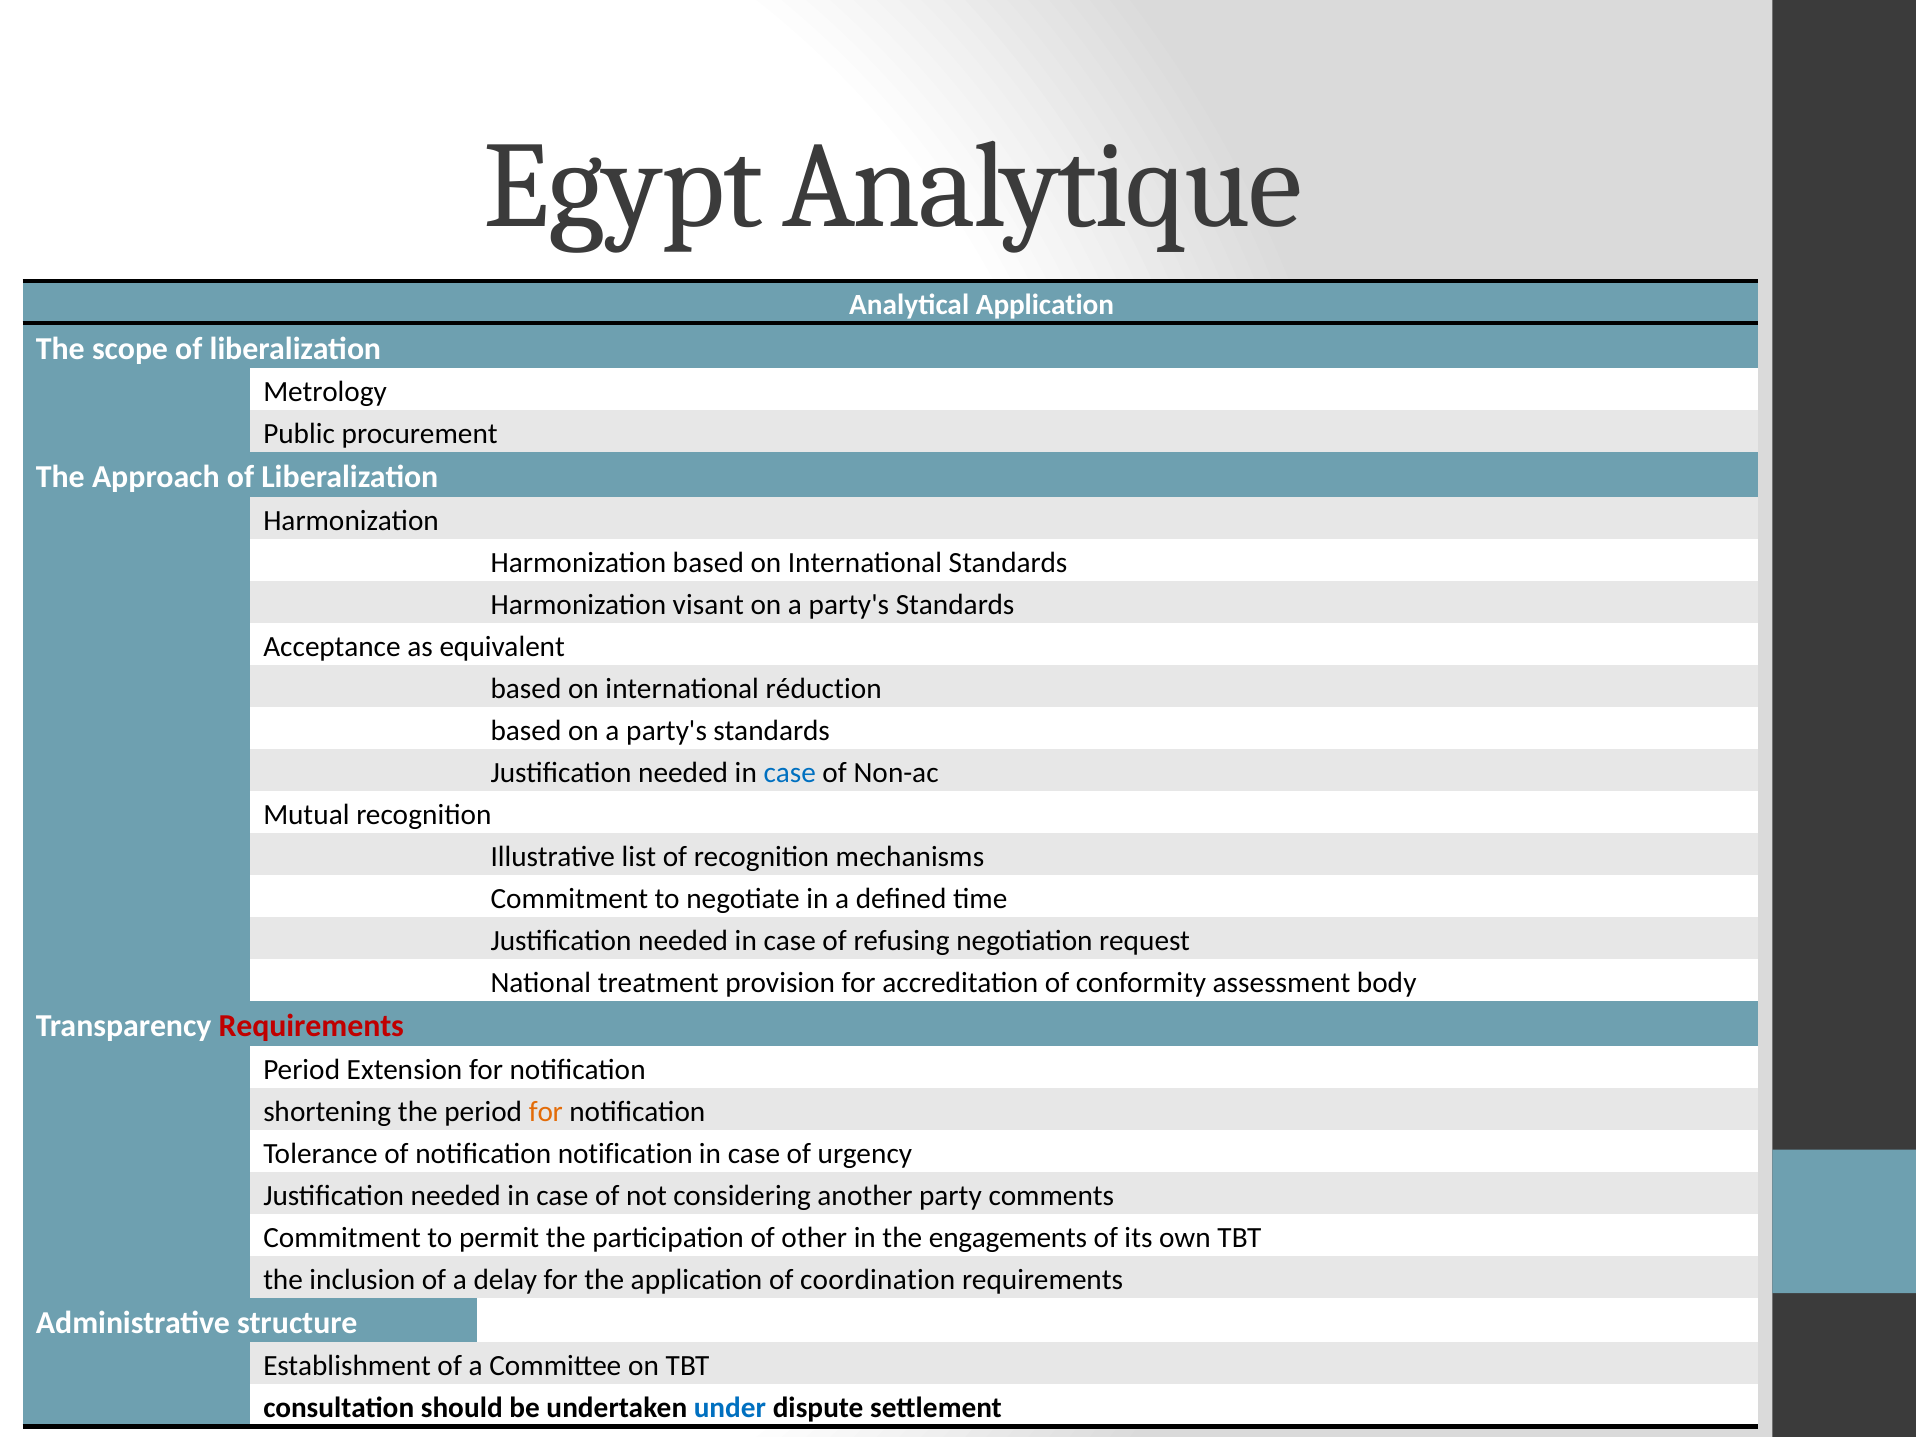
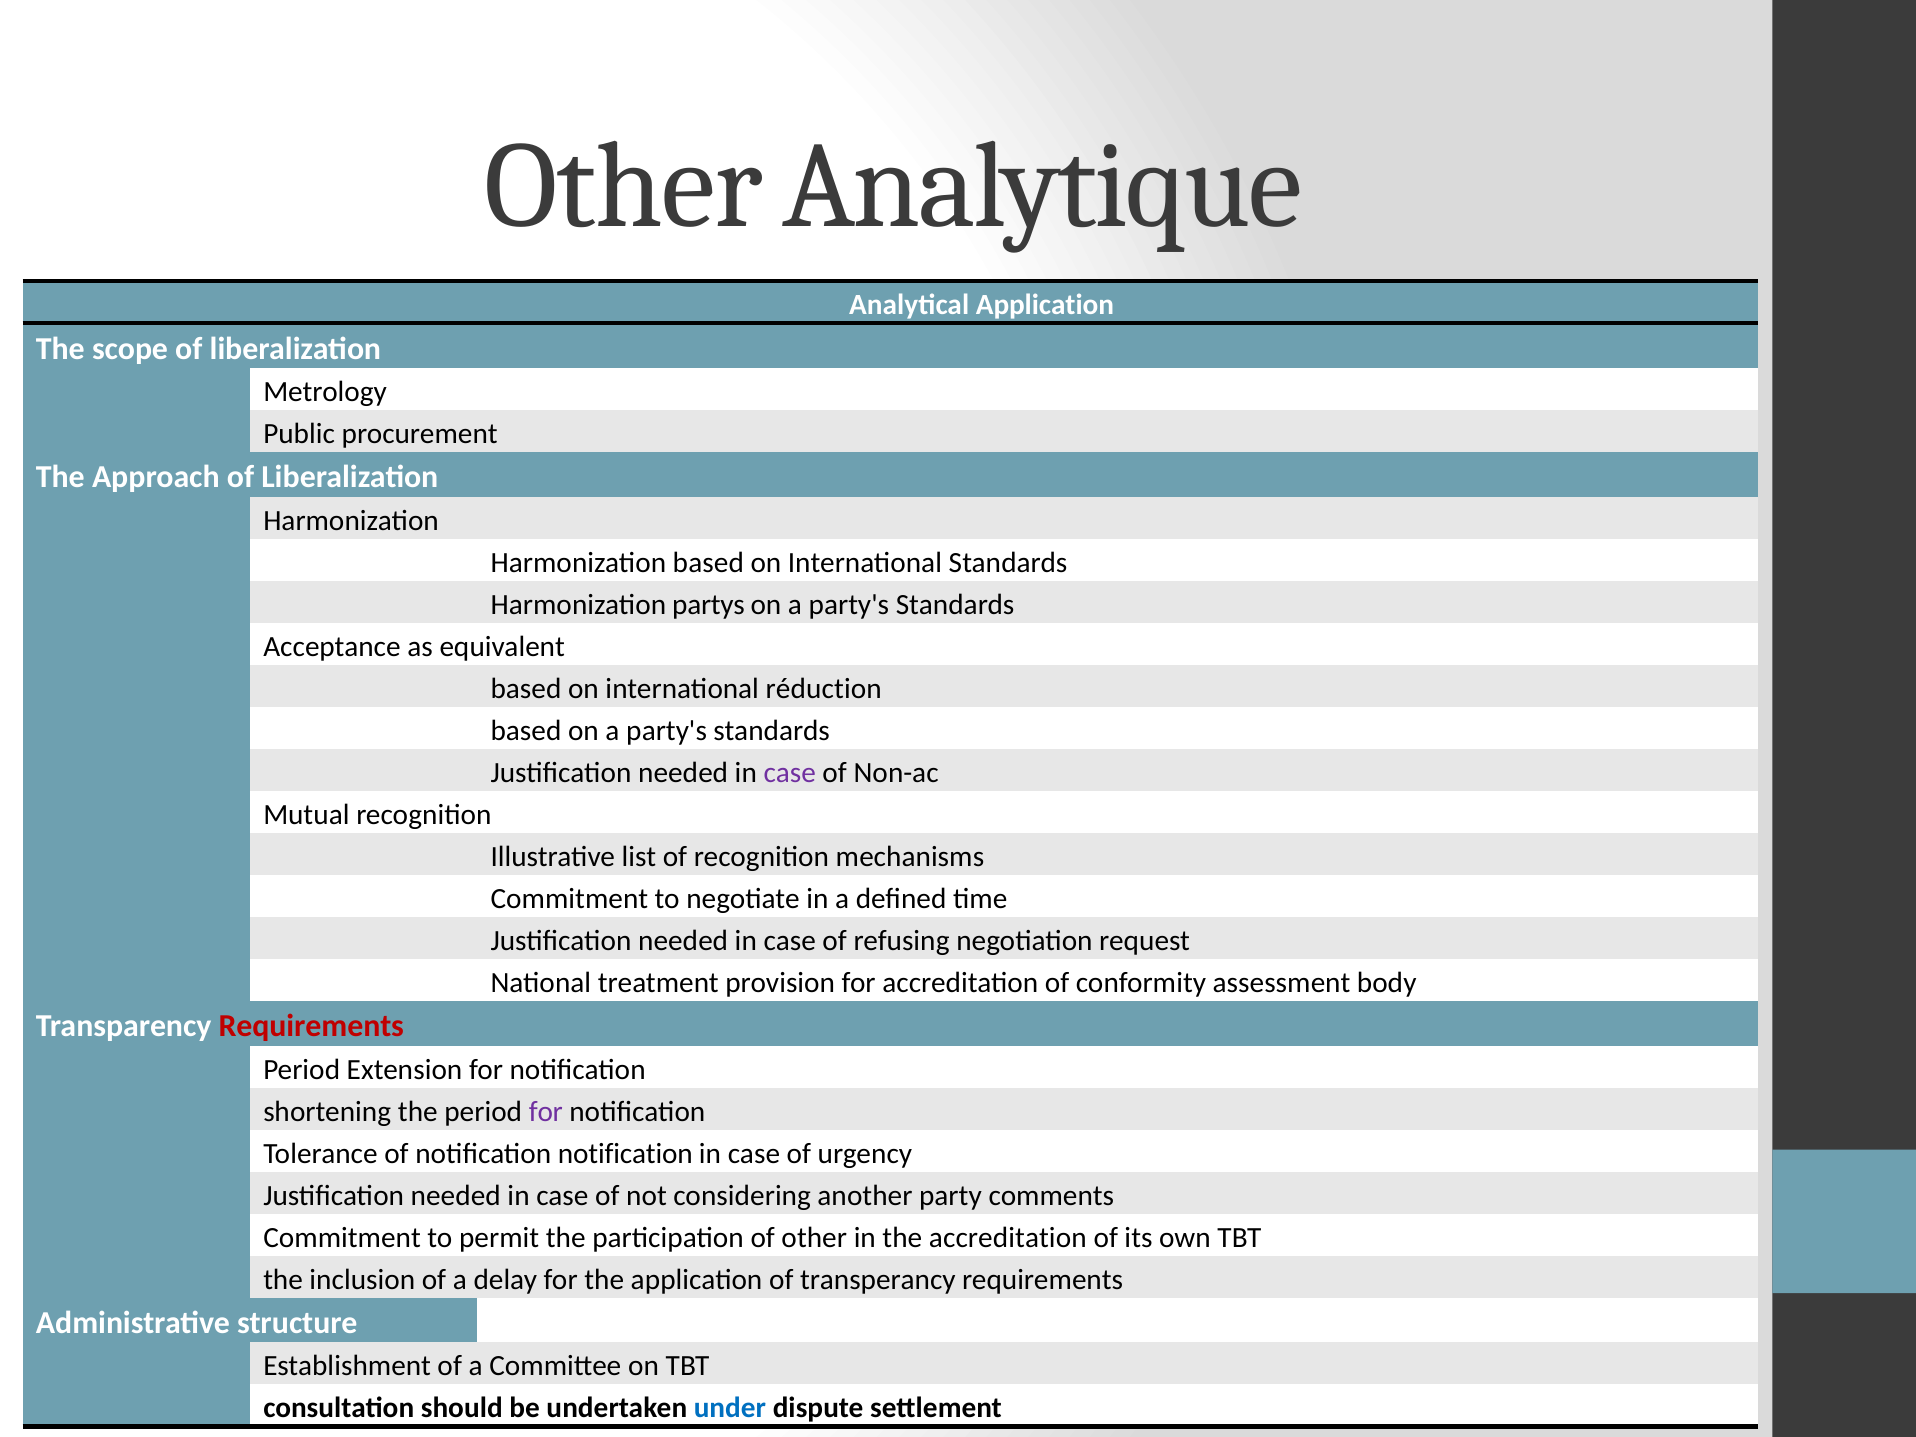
Egypt: Egypt -> Other (624, 186)
visant: visant -> partys (708, 604)
case colour: blue -> purple (790, 773)
for colour: orange -> purple (546, 1111)
the engagements: engagements -> accreditation (1008, 1237)
coordination: coordination -> transperancy (878, 1279)
